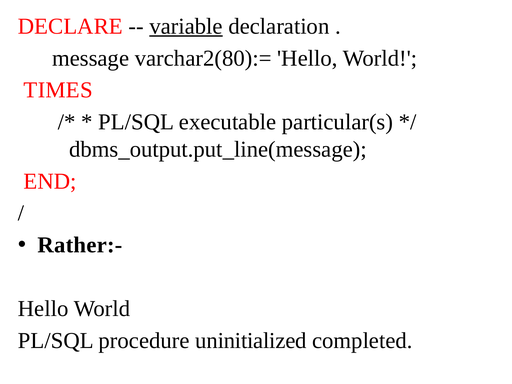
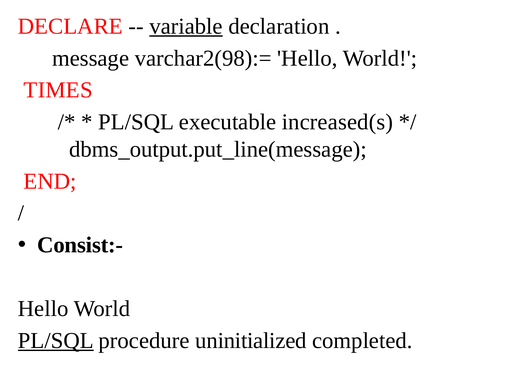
varchar2(80):=: varchar2(80):= -> varchar2(98):= (203, 58)
particular(s: particular(s -> increased(s (337, 122)
Rather:-: Rather:- -> Consist:- (80, 245)
PL/SQL underline: none -> present (56, 341)
